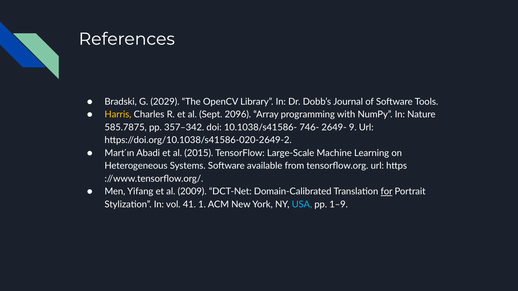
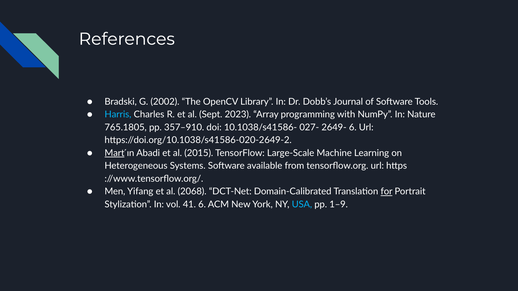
2029: 2029 -> 2002 (165, 102)
Harris colour: yellow -> light blue (118, 115)
2096: 2096 -> 2023 (238, 115)
585.7875: 585.7875 -> 765.1805 (126, 128)
357–342: 357–342 -> 357–910 (184, 128)
746-: 746- -> 027- (309, 128)
2649- 9: 9 -> 6 (353, 128)
Mart underline: none -> present (115, 153)
2009: 2009 -> 2068 (192, 192)
41 1: 1 -> 6 (202, 205)
